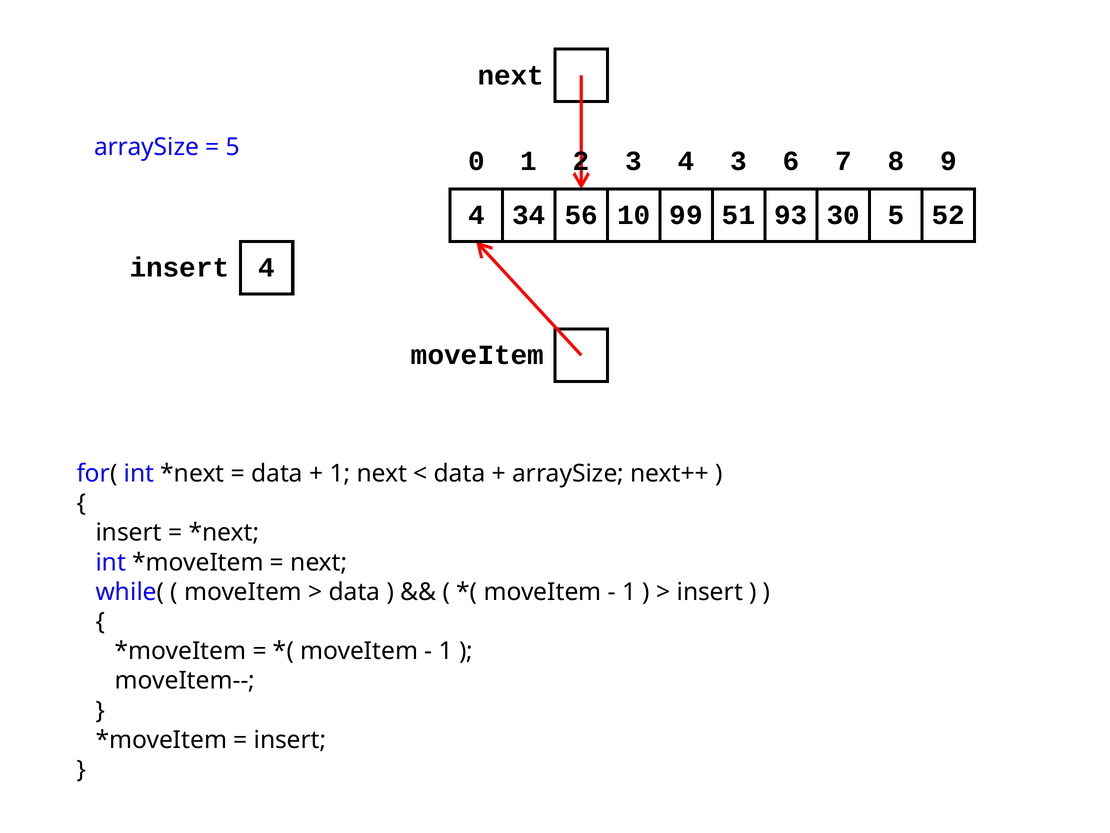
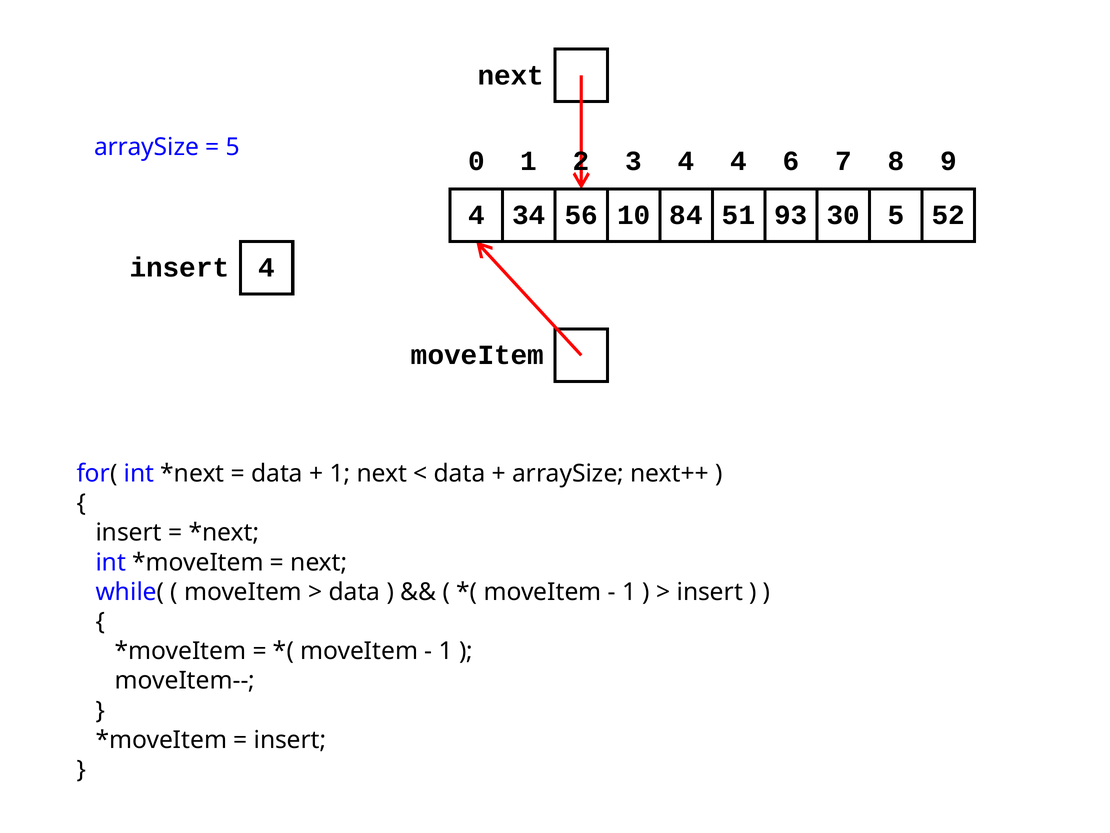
4 3: 3 -> 4 (739, 161)
99: 99 -> 84 (686, 215)
